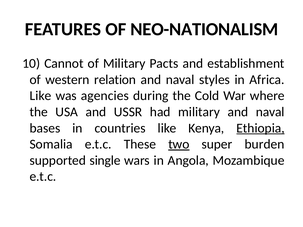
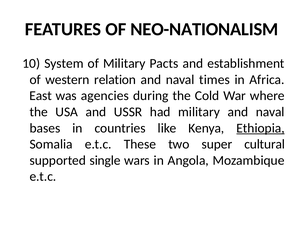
Cannot: Cannot -> System (64, 64)
styles: styles -> times (215, 80)
Like: Like -> East (41, 96)
two underline: present -> none (179, 144)
burden: burden -> cultural (265, 144)
